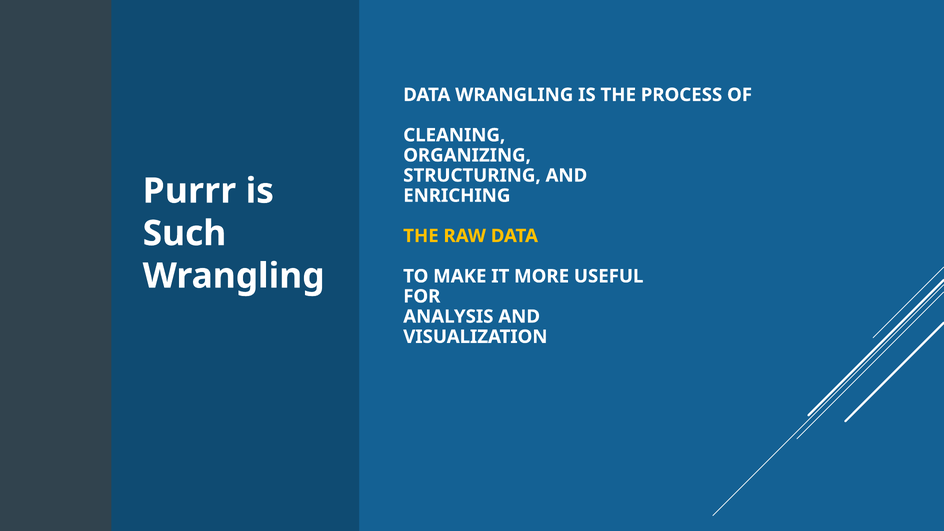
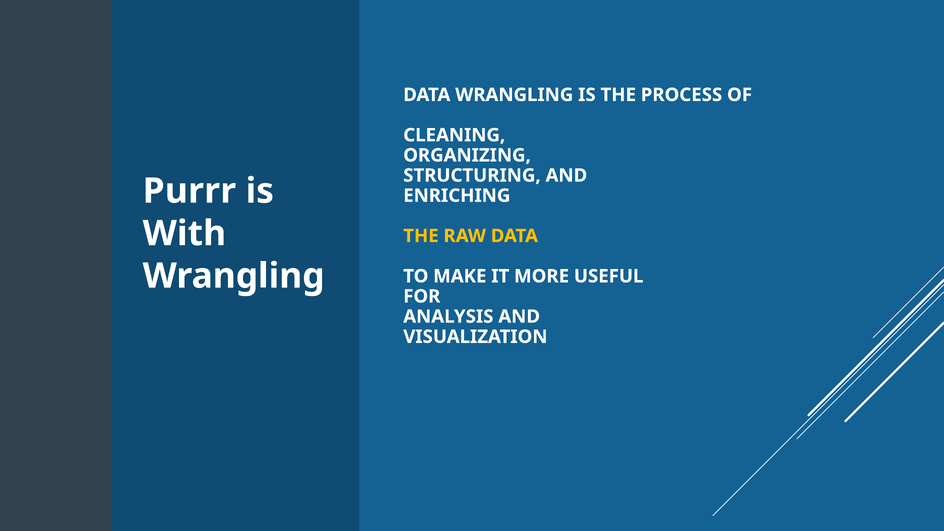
Such: Such -> With (184, 233)
